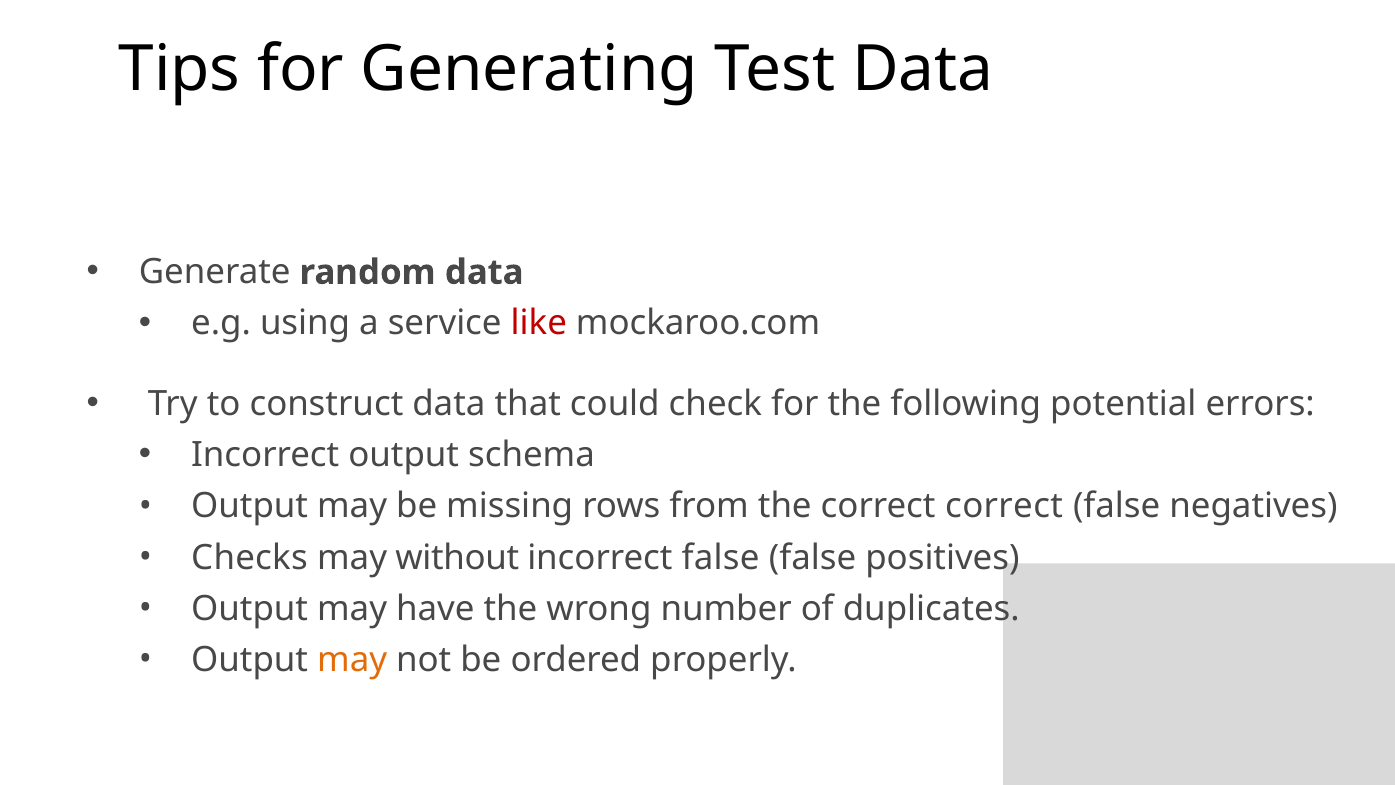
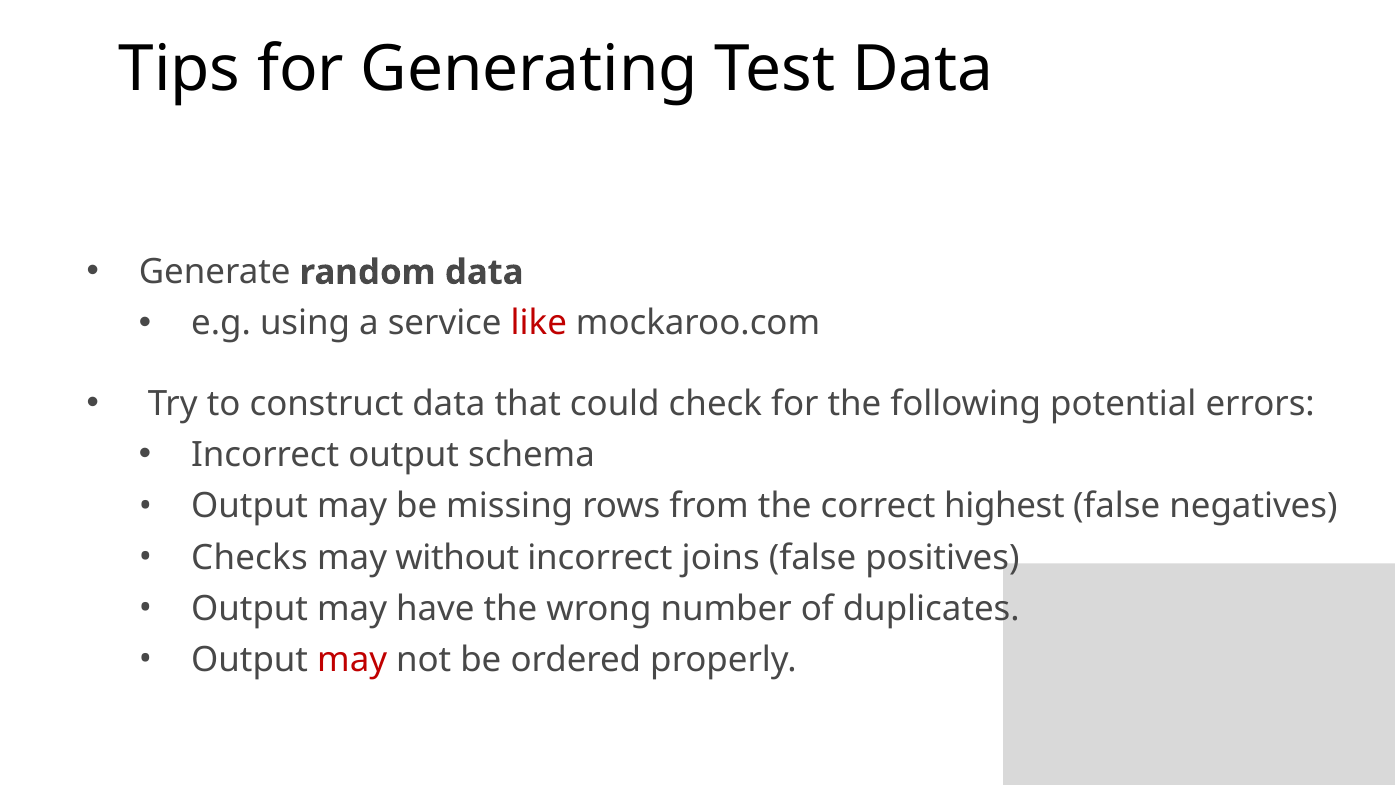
correct correct: correct -> highest (1004, 506)
incorrect false: false -> joins (721, 557)
may colour: orange -> red (352, 660)
